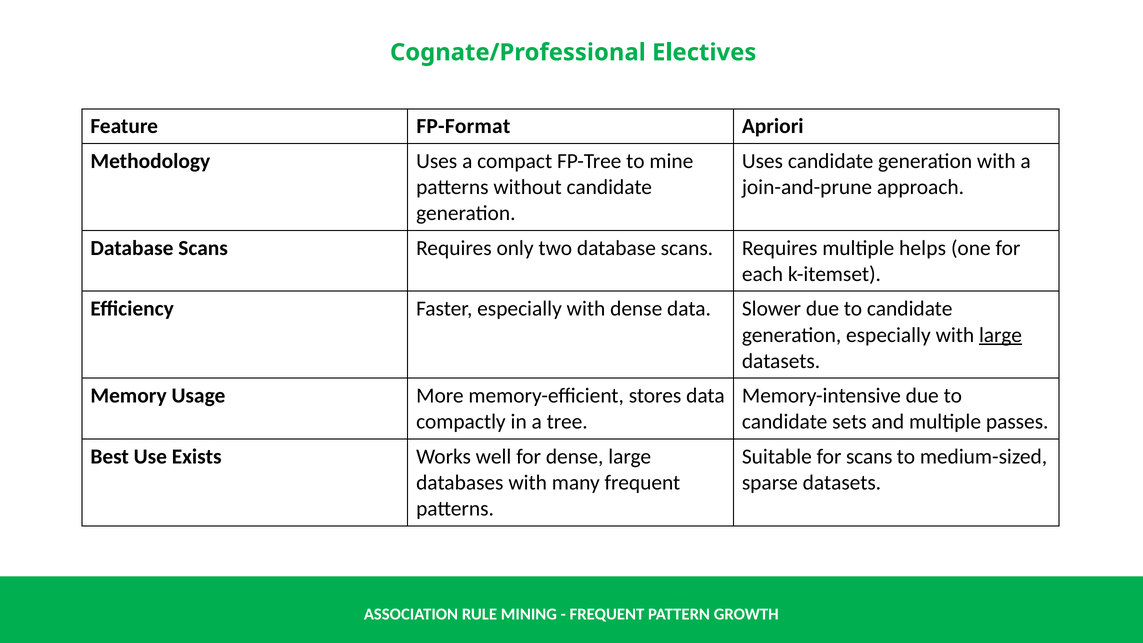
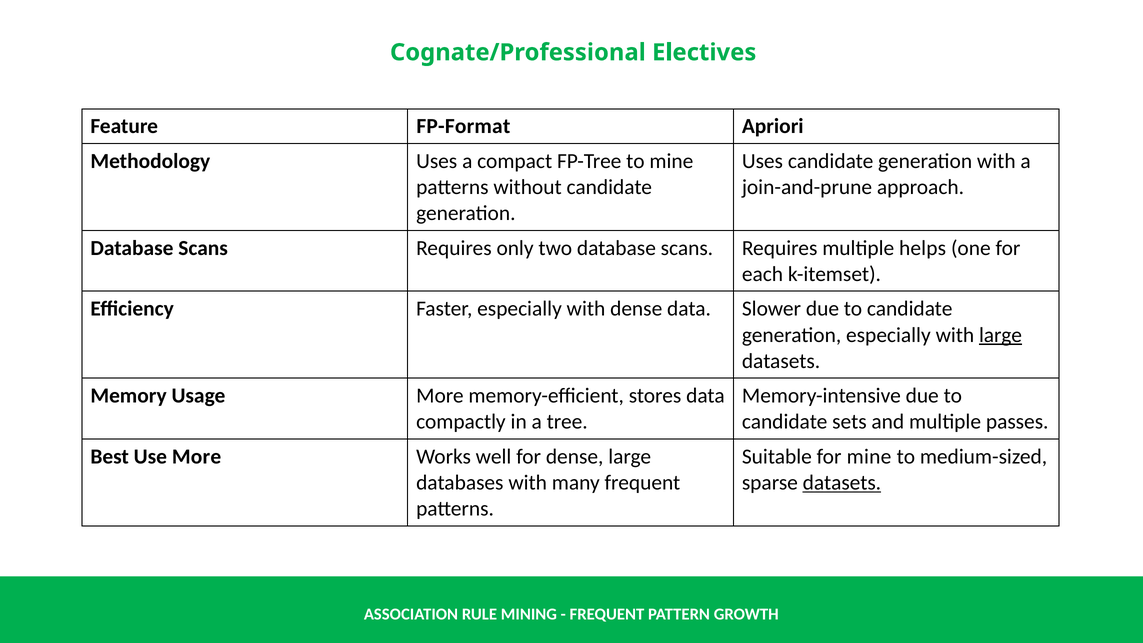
Use Exists: Exists -> More (197, 456)
for scans: scans -> mine (869, 456)
datasets underline: none -> present (842, 483)
